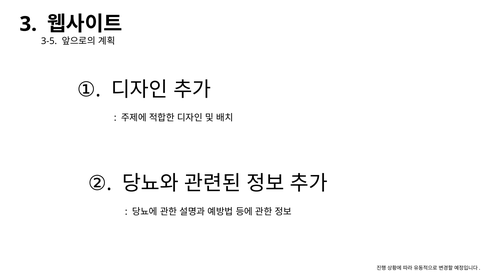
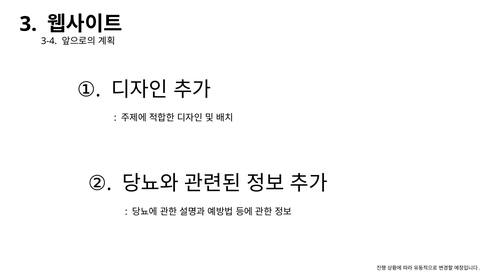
3-5: 3-5 -> 3-4 (49, 41)
